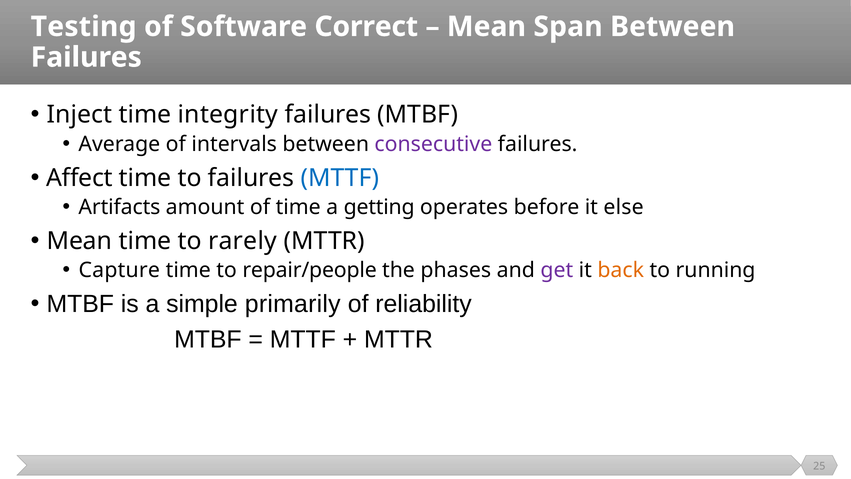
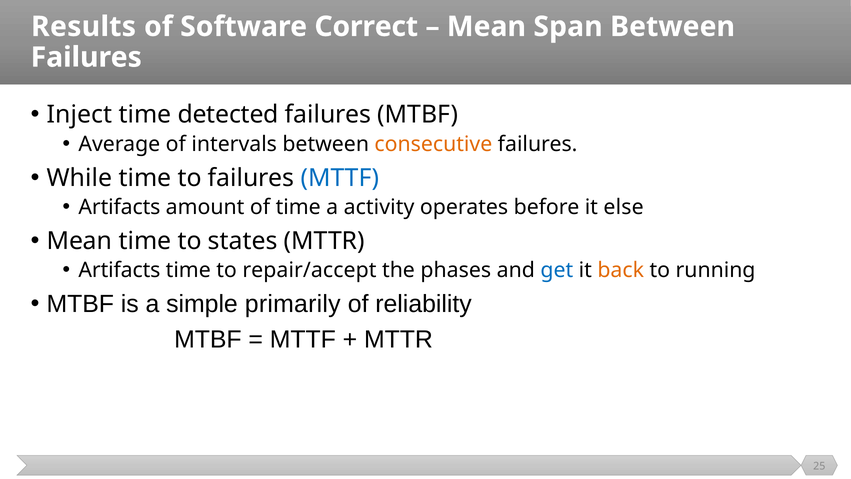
Testing: Testing -> Results (84, 27)
integrity: integrity -> detected (228, 115)
consecutive colour: purple -> orange (433, 144)
Affect: Affect -> While (79, 178)
getting: getting -> activity (379, 207)
rarely: rarely -> states (243, 241)
Capture: Capture -> Artifacts (119, 270)
repair/people: repair/people -> repair/accept (309, 270)
get colour: purple -> blue (557, 270)
